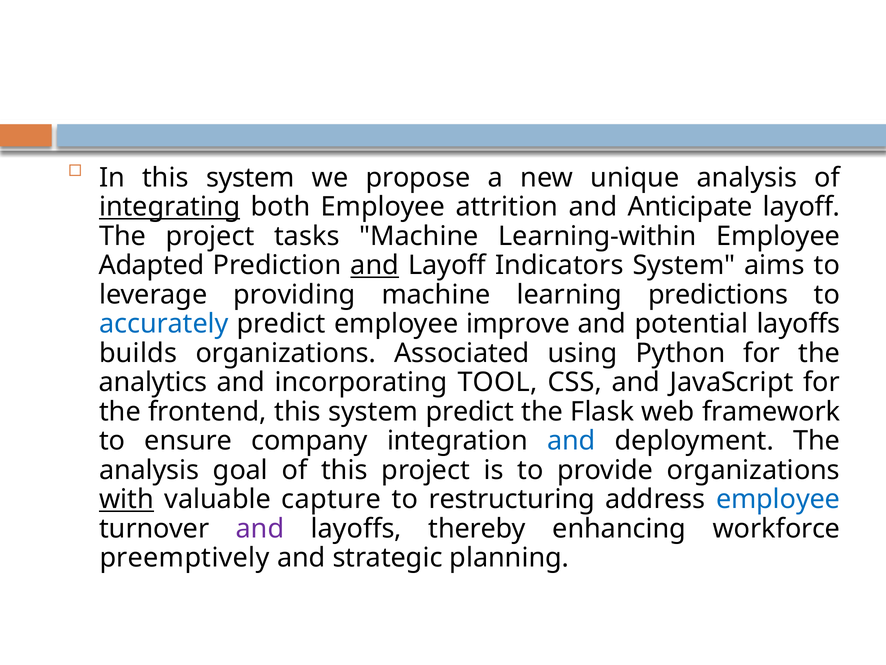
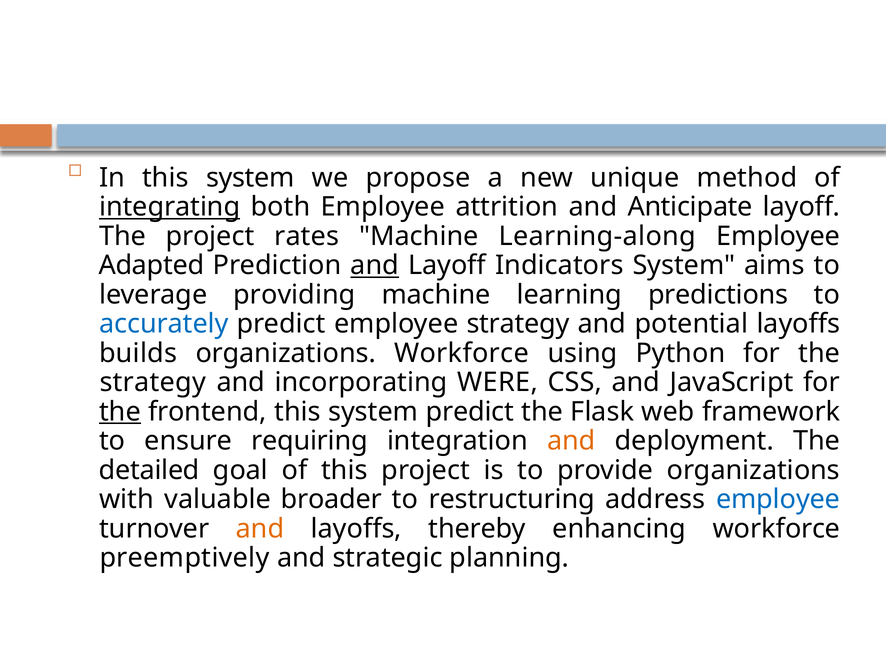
unique analysis: analysis -> method (747, 178)
tasks: tasks -> rates (307, 236)
Learning-within: Learning-within -> Learning-along (597, 236)
employee improve: improve -> strategy (518, 324)
organizations Associated: Associated -> Workforce (462, 353)
analytics: analytics -> strategy (153, 382)
TOOL: TOOL -> WERE (498, 382)
the underline: none -> present (120, 411)
company: company -> requiring (310, 441)
and colour: blue -> orange (571, 441)
analysis: analysis -> detailed (149, 470)
with underline: present -> none (126, 499)
capture: capture -> broader (331, 499)
and colour: purple -> orange (260, 528)
